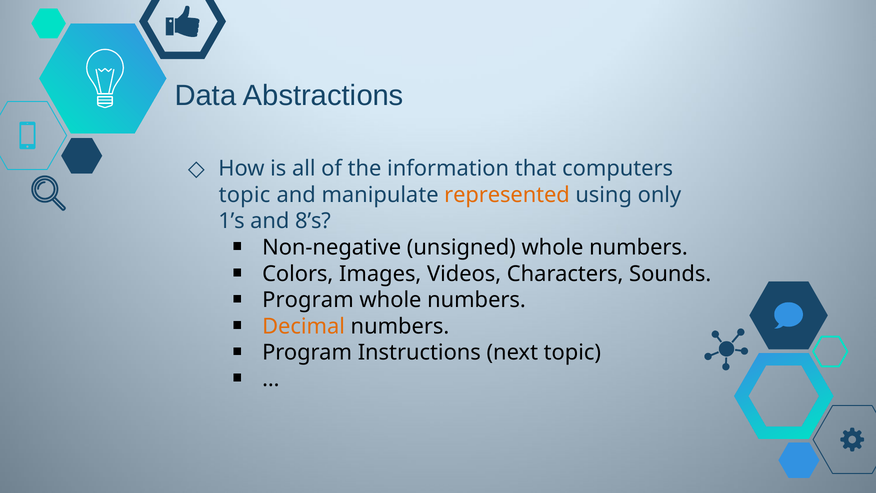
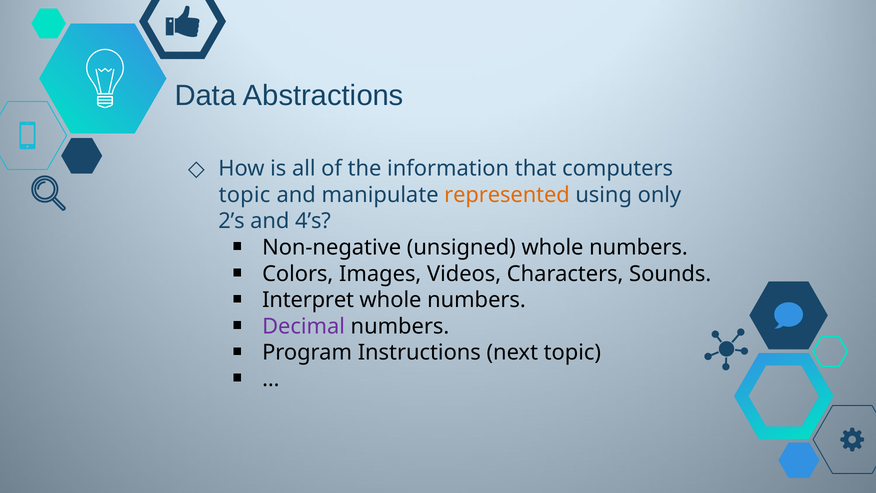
1’s: 1’s -> 2’s (232, 221)
8’s: 8’s -> 4’s (313, 221)
Program: Program -> Interpret (308, 300)
Decimal colour: orange -> purple (304, 326)
